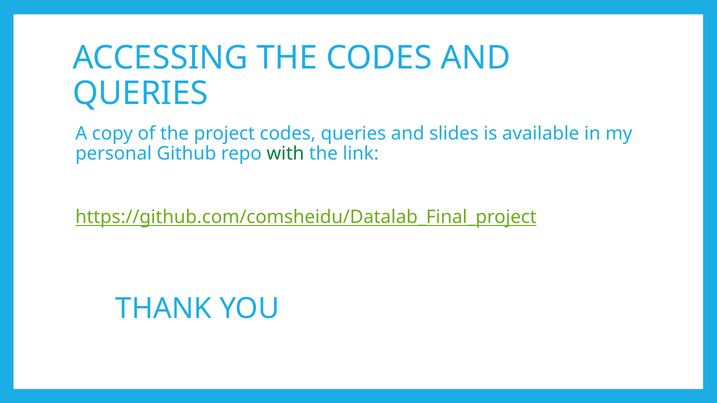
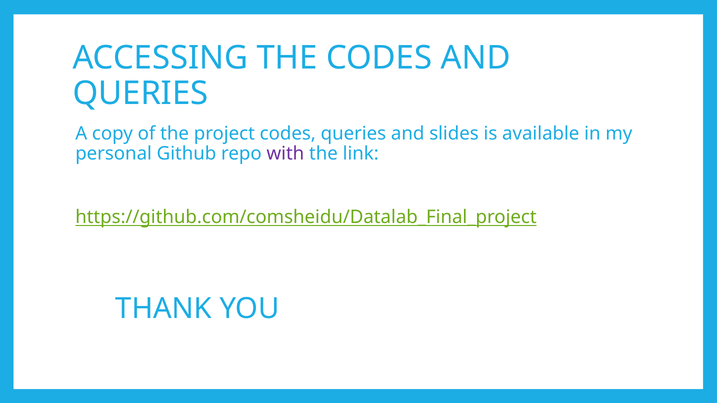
with colour: green -> purple (285, 154)
